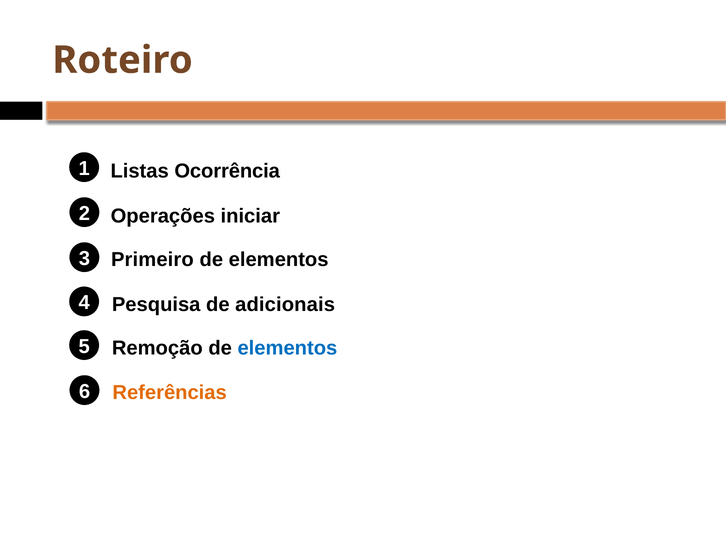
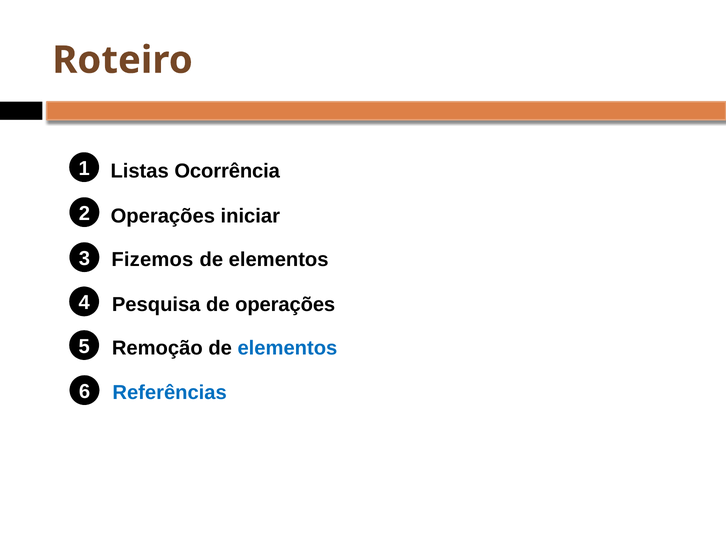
Primeiro: Primeiro -> Fizemos (152, 259)
de adicionais: adicionais -> operações (285, 304)
Referências colour: orange -> blue (170, 392)
